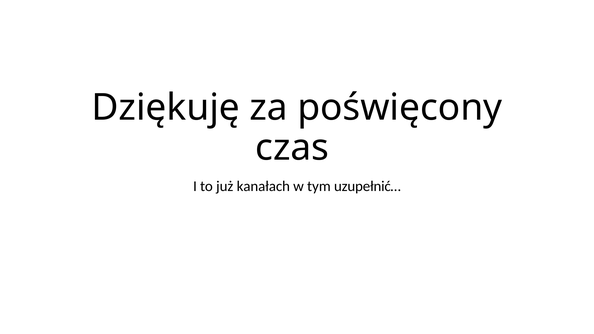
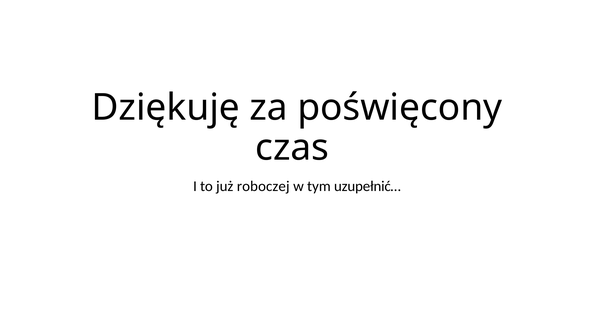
kanałach: kanałach -> roboczej (263, 186)
